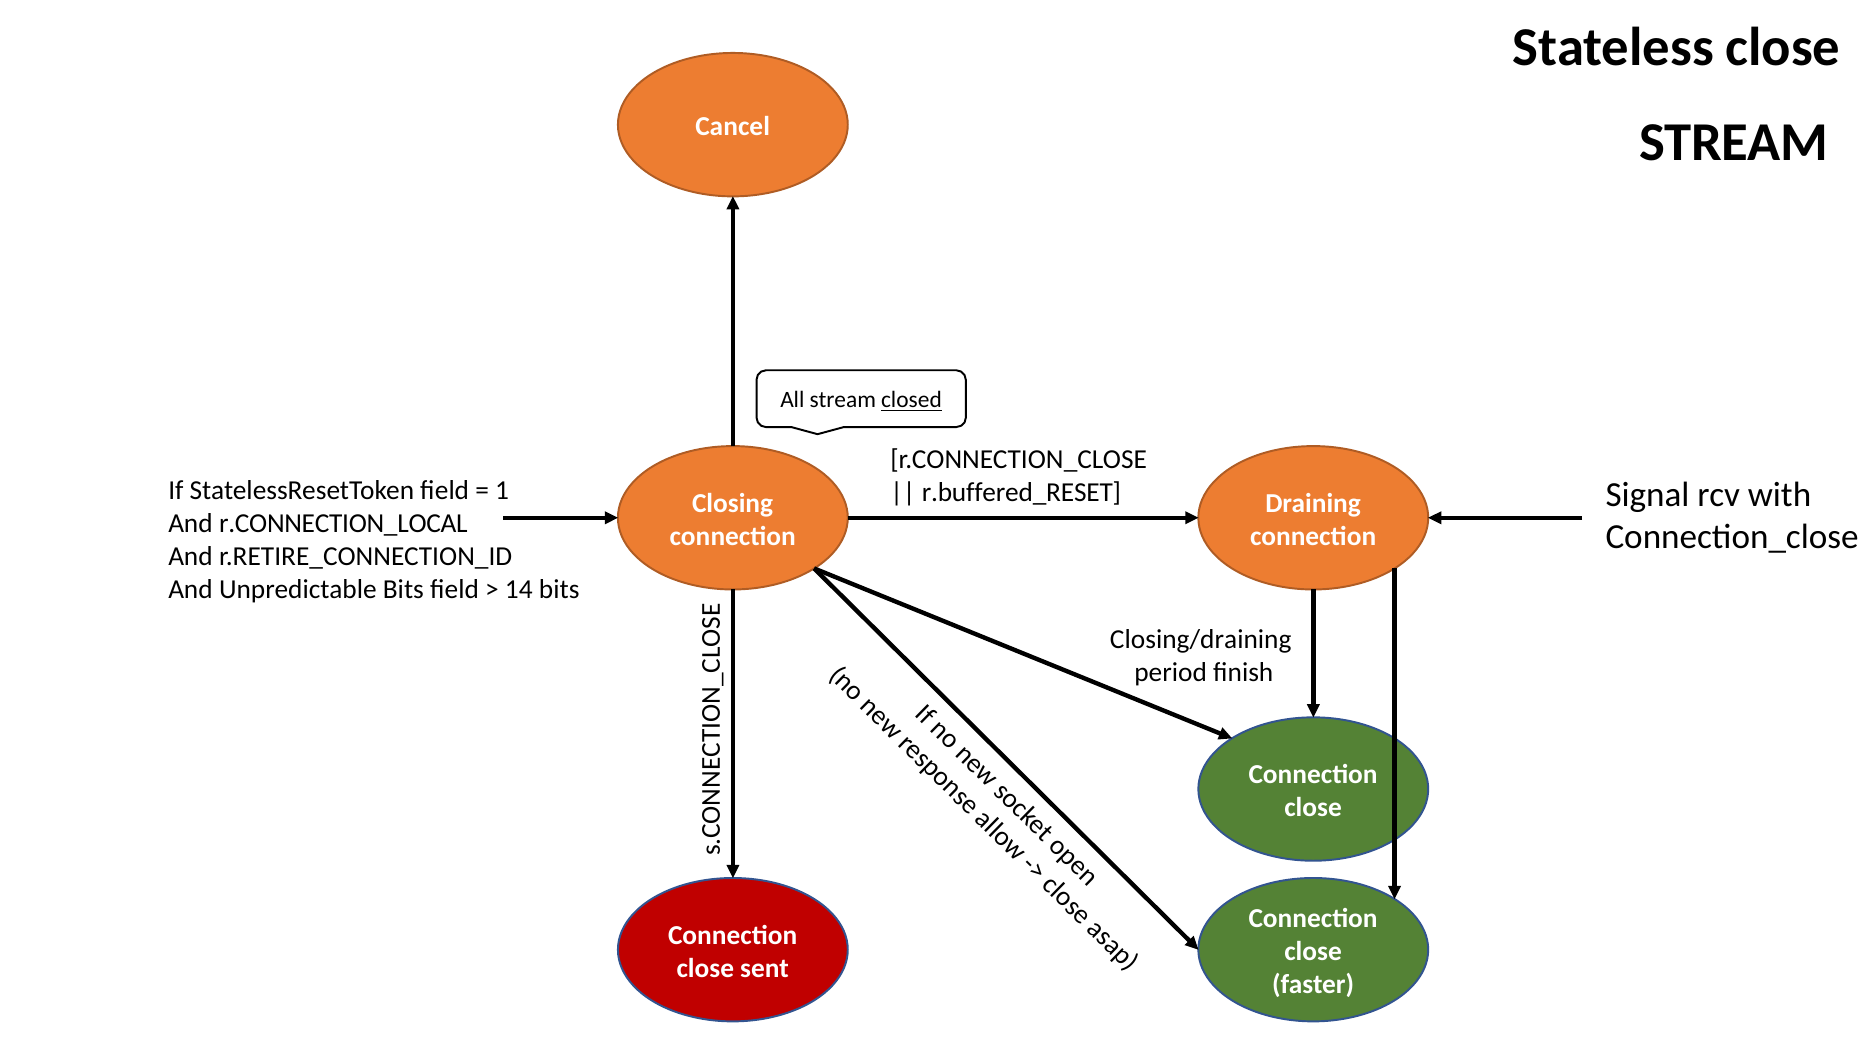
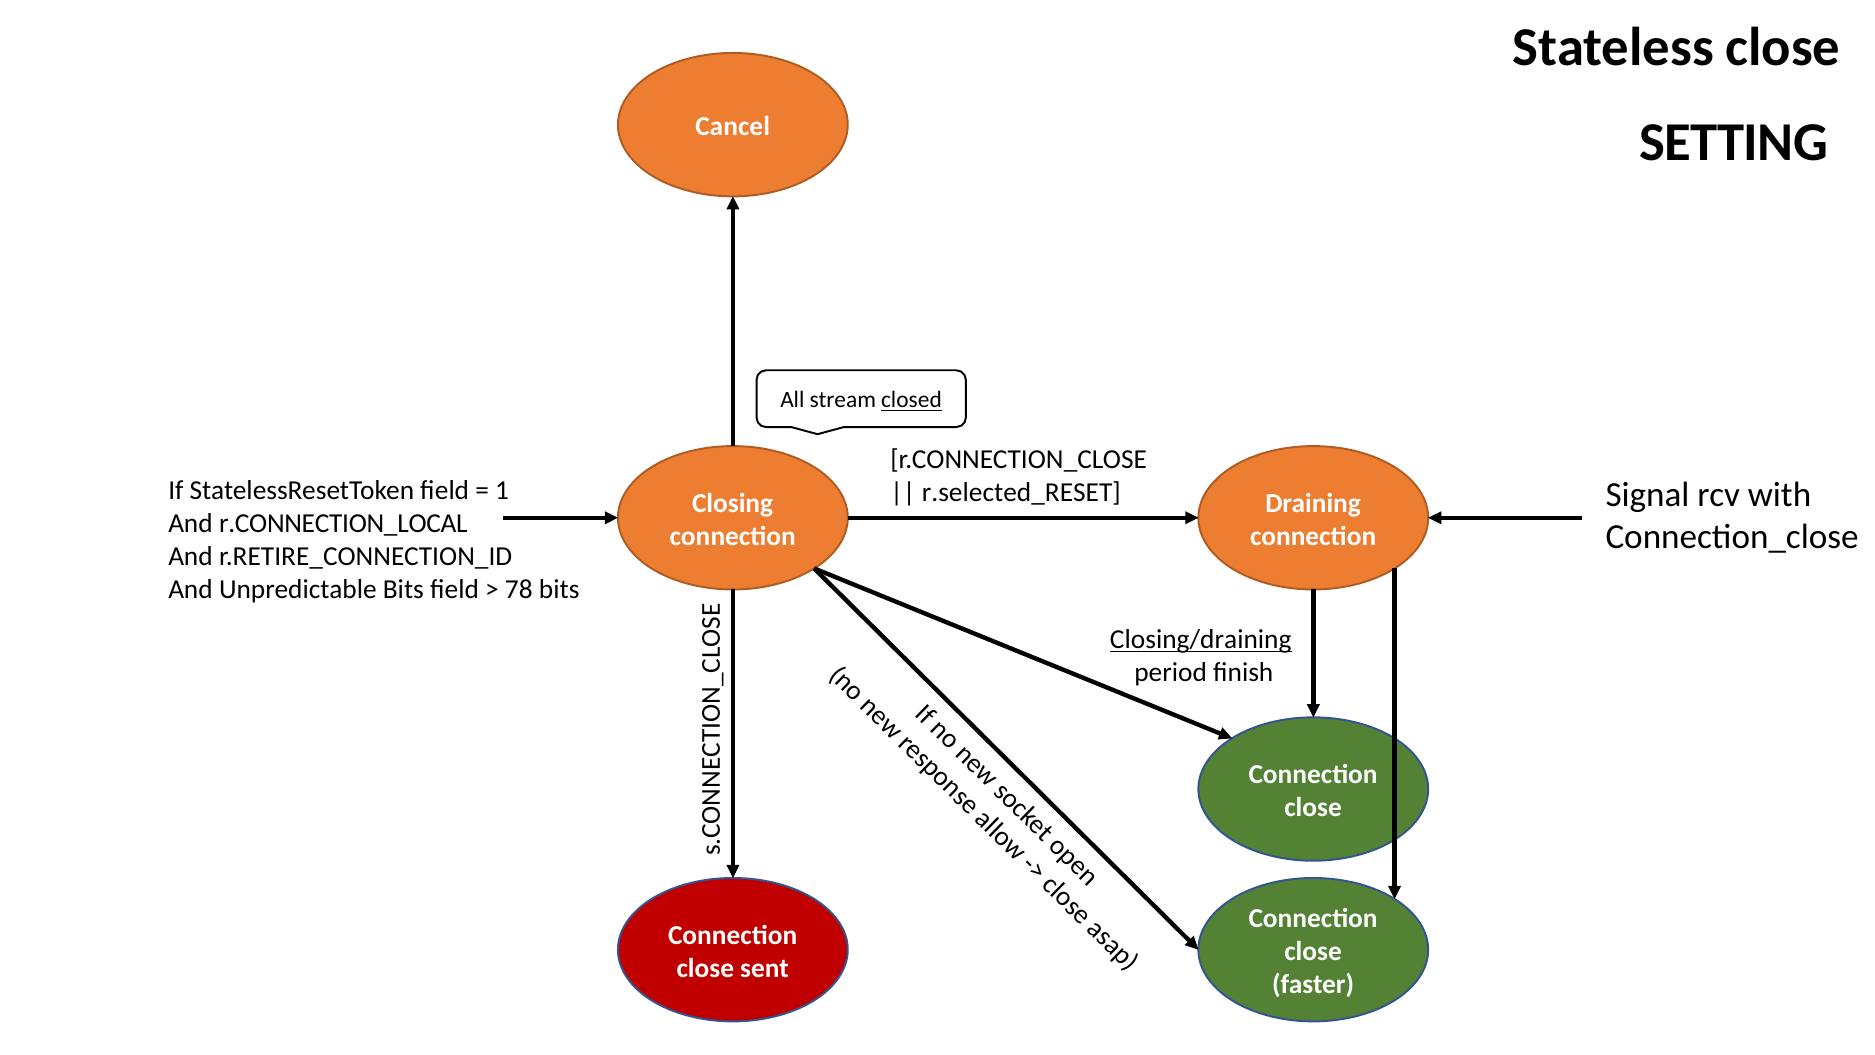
Cancel STREAM: STREAM -> SETTING (1734, 142)
r.buffered_RESET: r.buffered_RESET -> r.selected_RESET (1021, 492)
14: 14 -> 78 (519, 589)
Closing/draining underline: none -> present (1201, 639)
